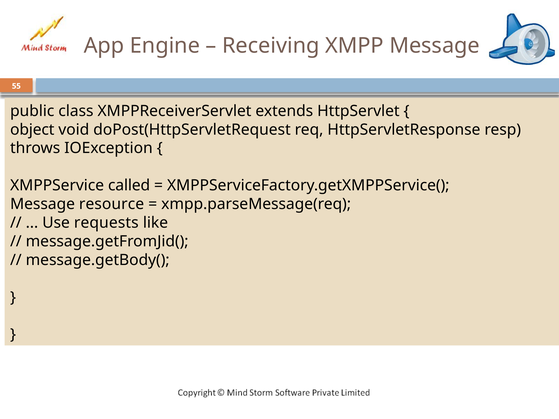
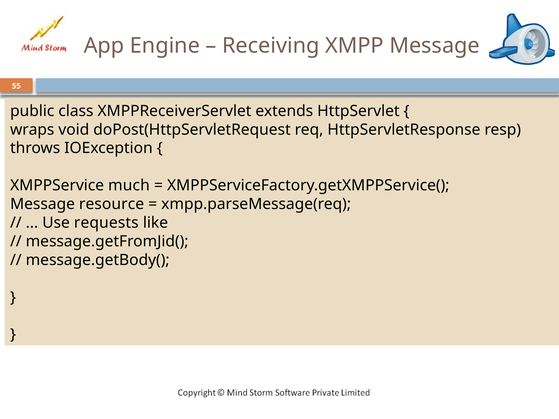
object: object -> wraps (32, 130)
called: called -> much (129, 186)
